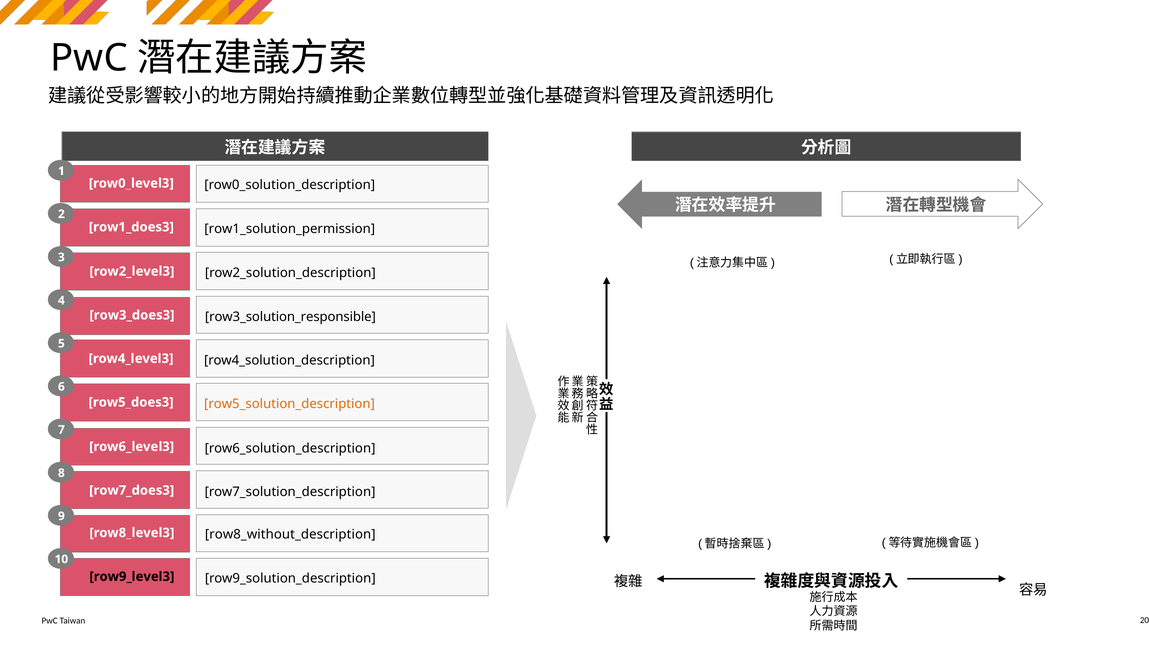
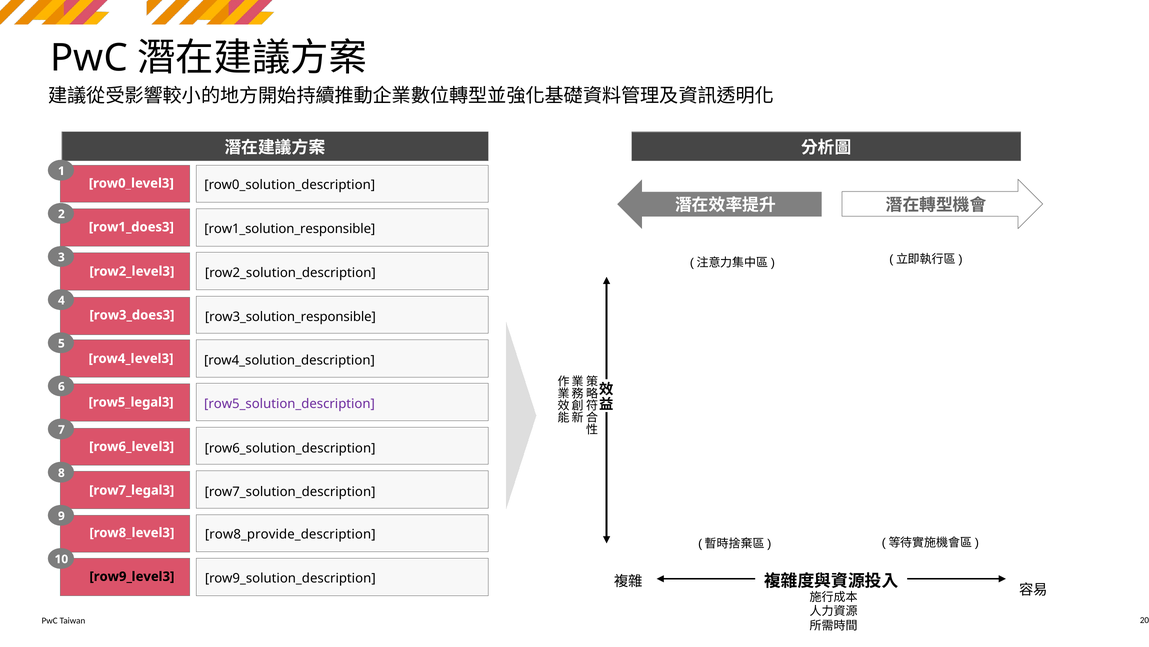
row1_solution_permission: row1_solution_permission -> row1_solution_responsible (290, 229)
row5_does3: row5_does3 -> row5_legal3 (131, 402)
row5_solution_description colour: orange -> purple (289, 404)
row7_does3: row7_does3 -> row7_legal3 (132, 490)
row8_without_description: row8_without_description -> row8_provide_description (290, 534)
